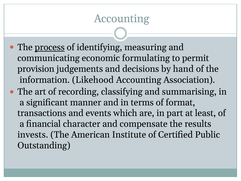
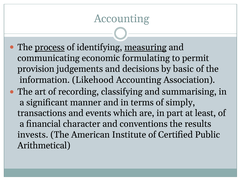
measuring underline: none -> present (145, 47)
hand: hand -> basic (183, 69)
format: format -> simply (180, 102)
compensate: compensate -> conventions (144, 124)
Outstanding: Outstanding -> Arithmetical (44, 145)
